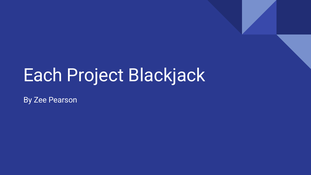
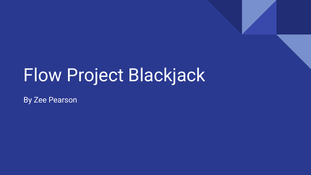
Each: Each -> Flow (43, 75)
